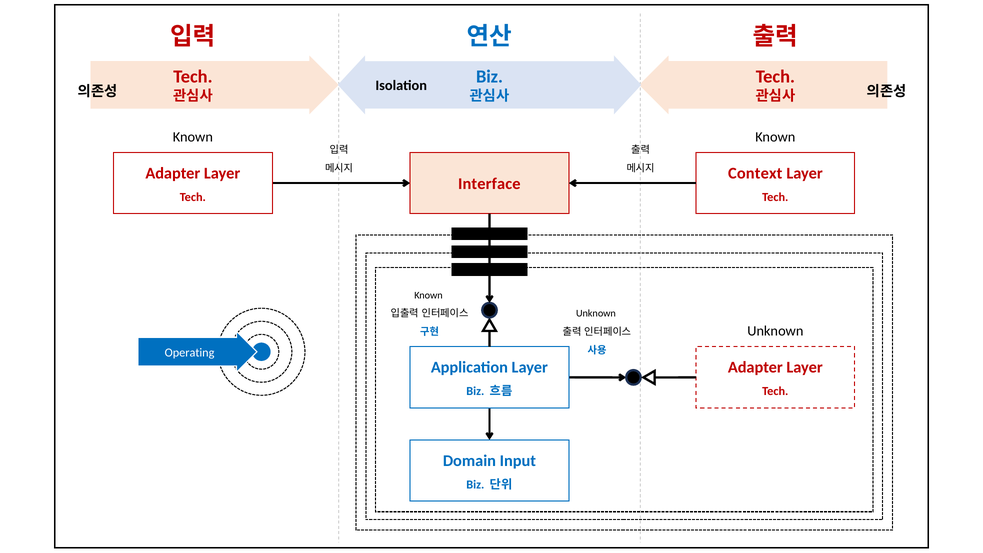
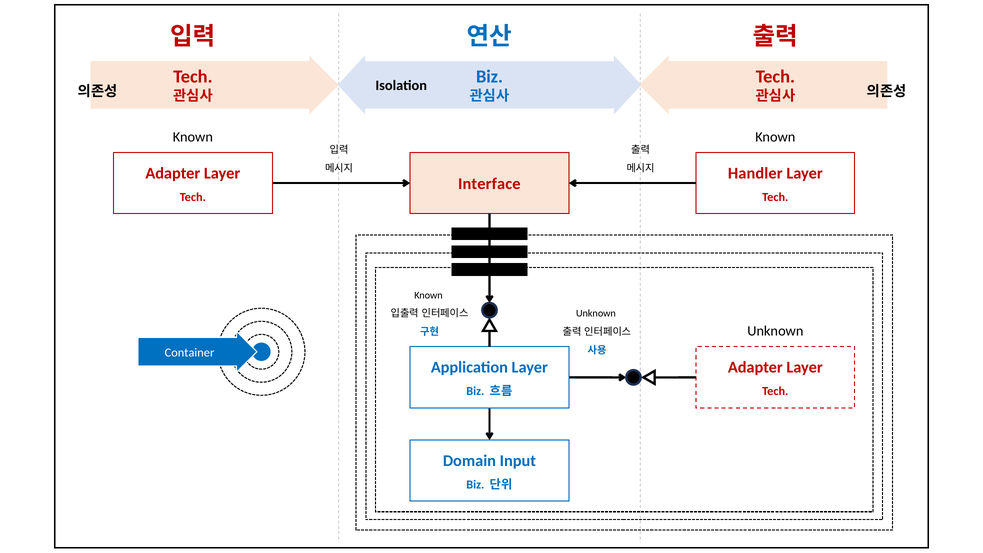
Context: Context -> Handler (755, 173)
Operating: Operating -> Container (190, 352)
